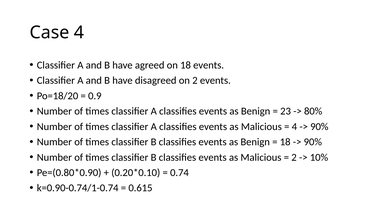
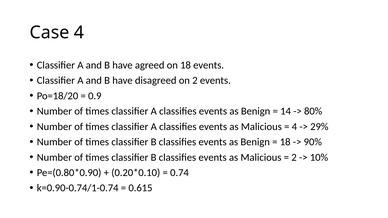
23: 23 -> 14 (286, 111)
90%: 90% -> 29% (319, 127)
